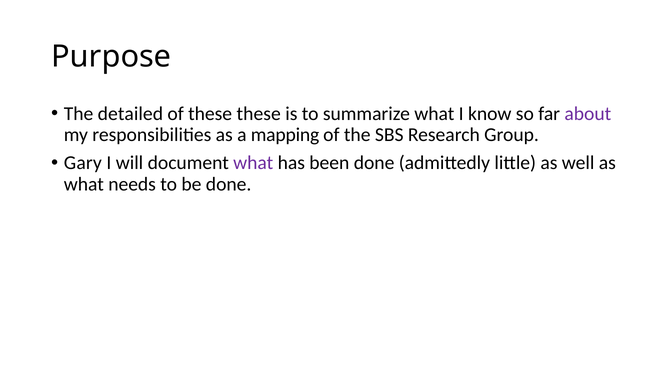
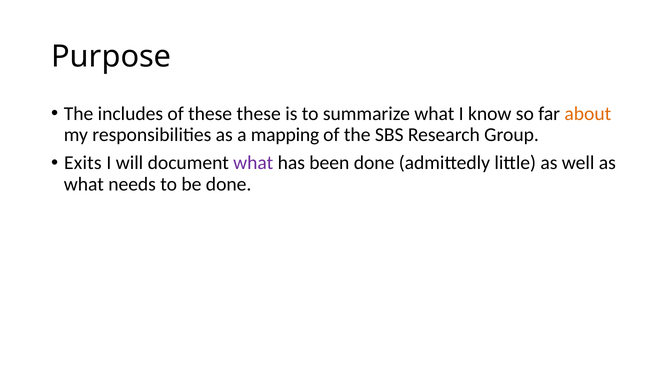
detailed: detailed -> includes (130, 114)
about colour: purple -> orange (588, 114)
Gary: Gary -> Exits (83, 163)
